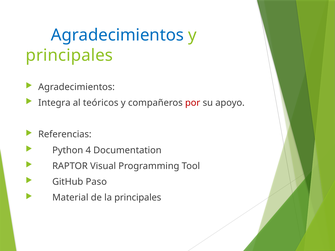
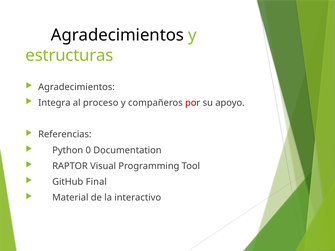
Agradecimientos colour: blue -> black (117, 35)
principales: principales -> estructuras (69, 55)
teóricos: teóricos -> proceso (101, 103)
4: 4 -> 0 (88, 150)
Paso: Paso -> Final (96, 182)
la principales: principales -> interactivo (138, 198)
